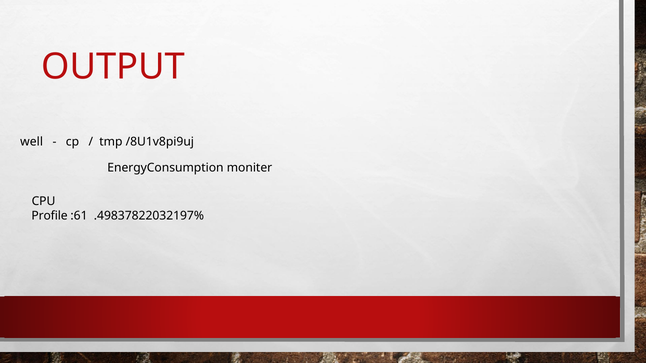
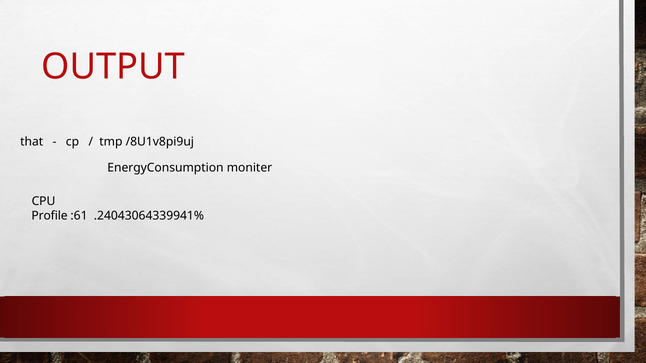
well: well -> that (32, 142)
.49837822032197%: .49837822032197% -> .24043064339941% (149, 216)
